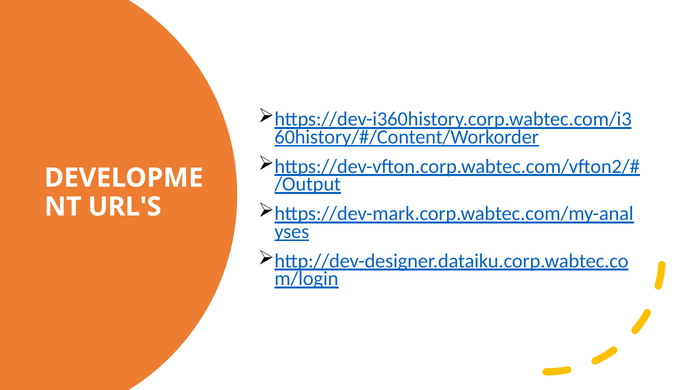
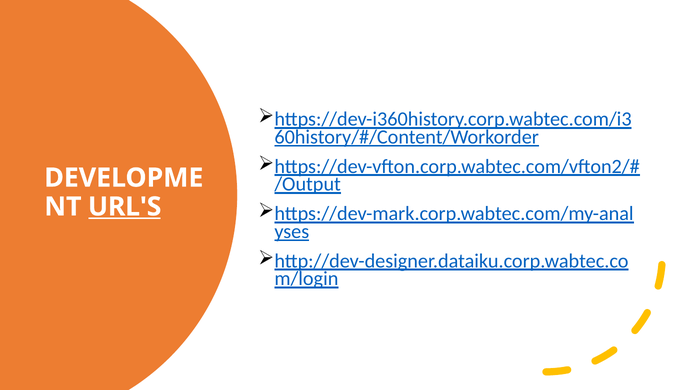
URL'S underline: none -> present (125, 207)
